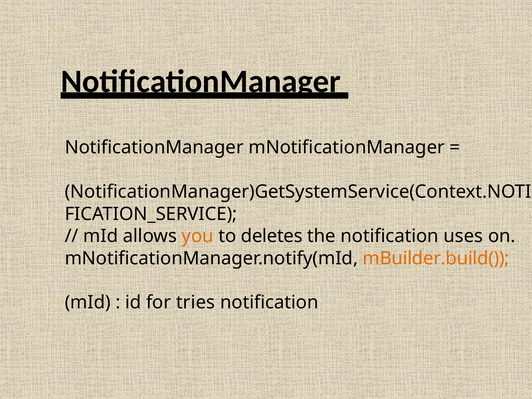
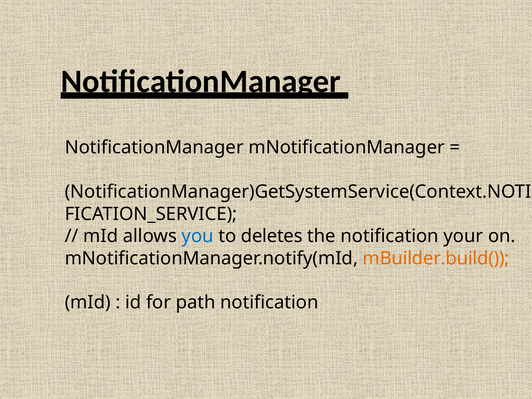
you colour: orange -> blue (198, 236)
uses: uses -> your (463, 236)
tries: tries -> path (196, 303)
